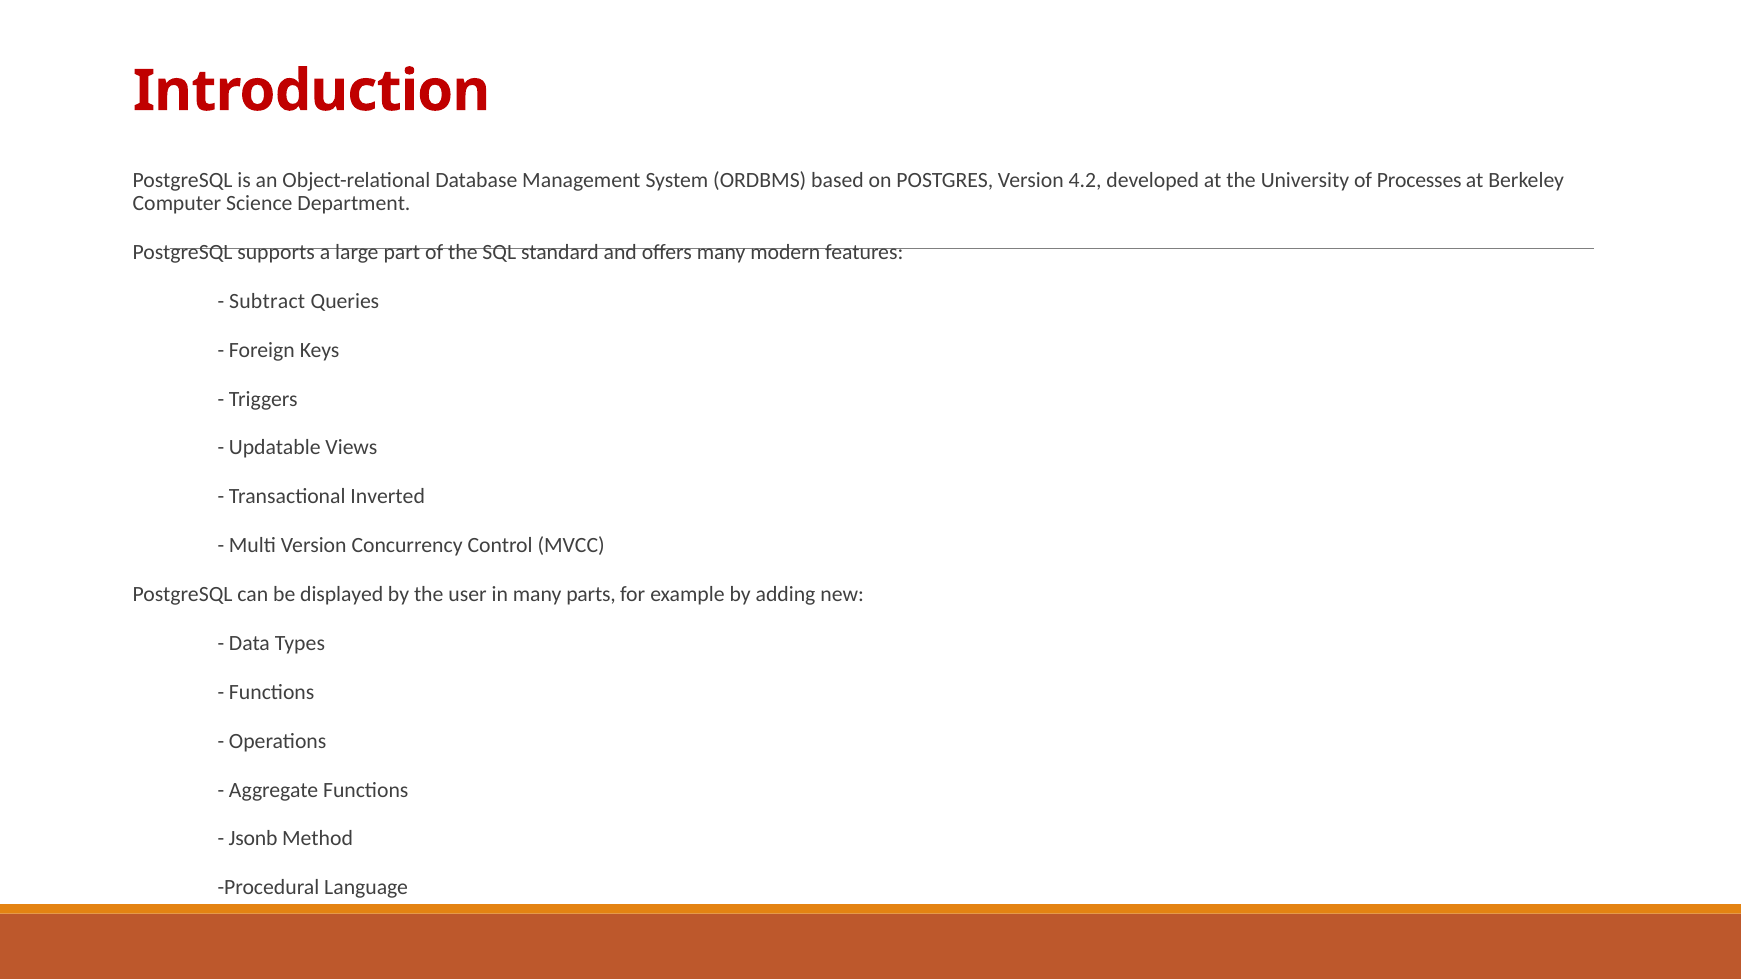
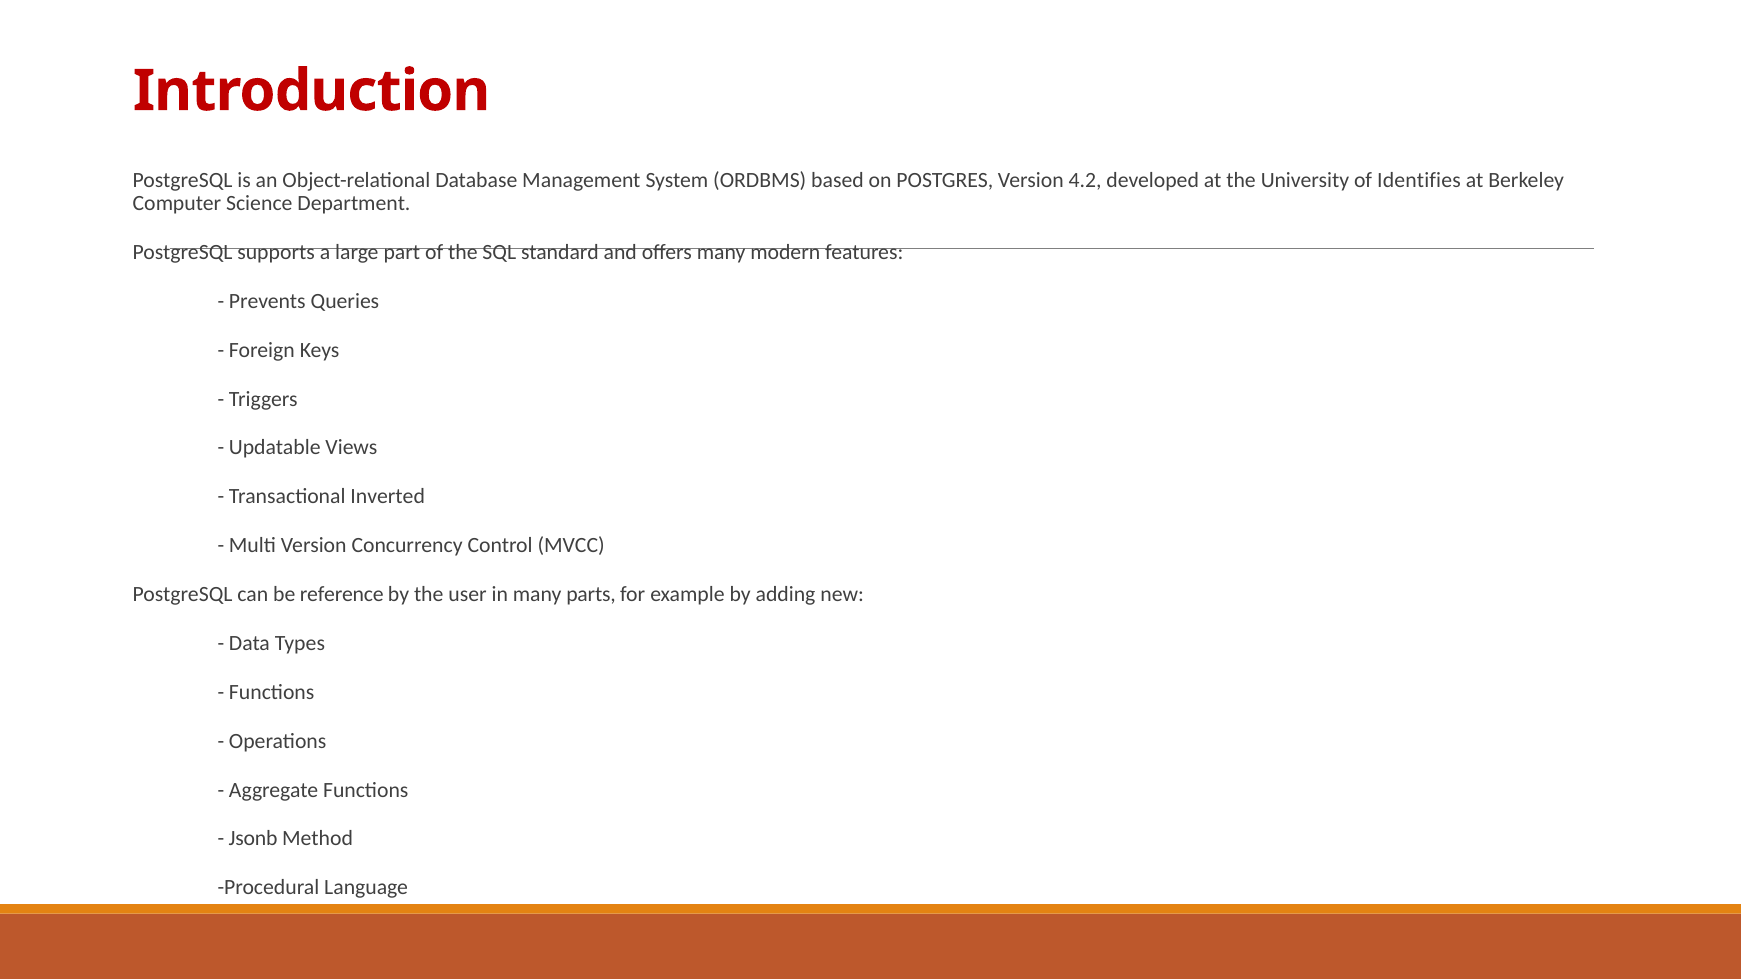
Processes: Processes -> Identifies (1419, 180)
Subtract: Subtract -> Prevents (267, 301)
displayed: displayed -> reference (342, 595)
